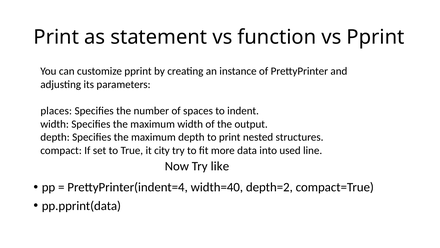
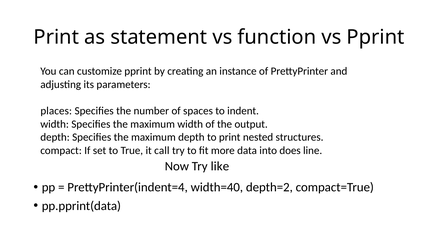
city: city -> call (162, 150)
used: used -> does (290, 150)
